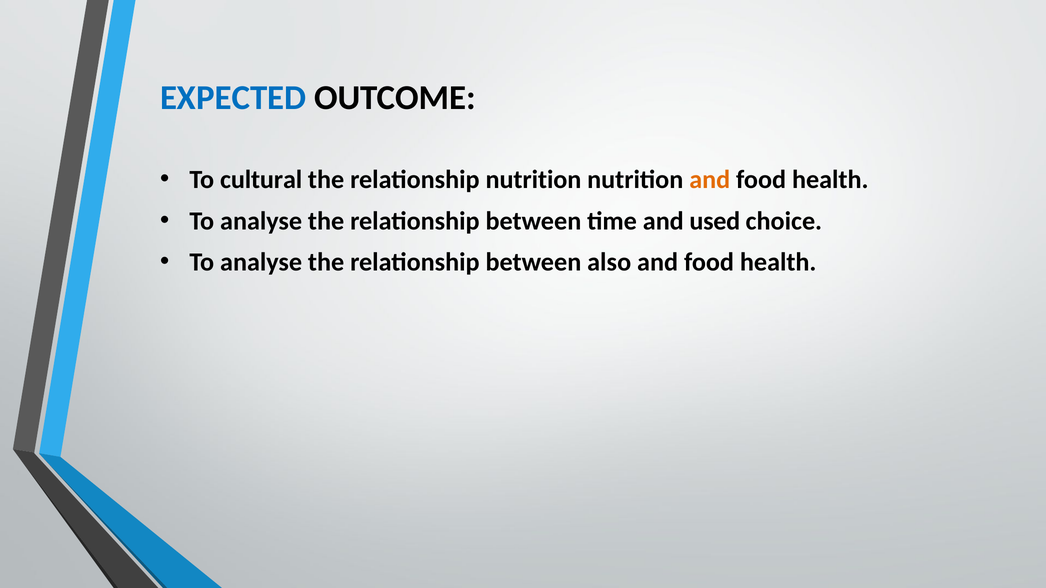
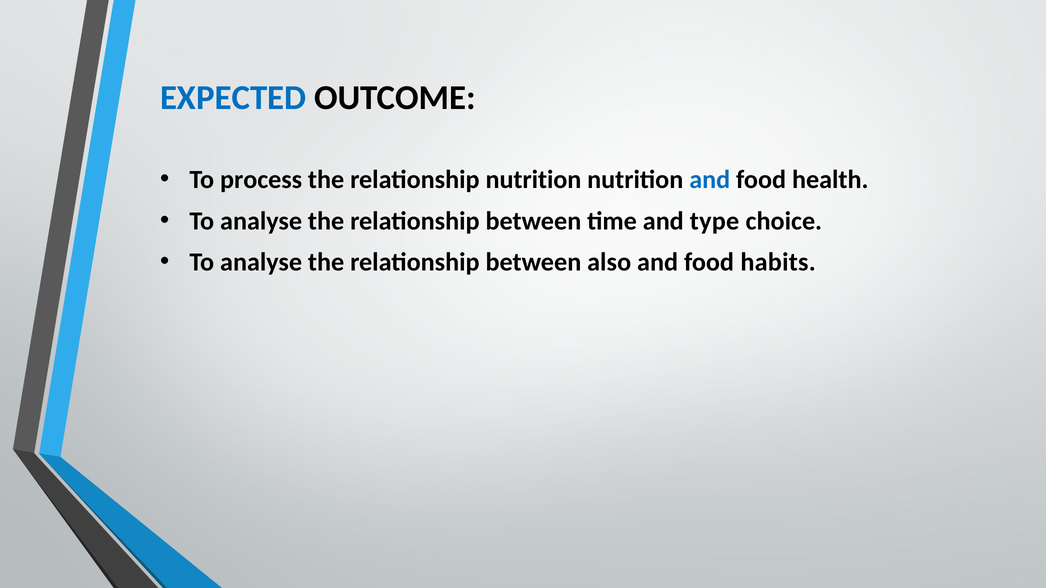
cultural: cultural -> process (261, 180)
and colour: orange -> blue (710, 180)
used: used -> type (715, 221)
health: health -> habits (778, 262)
